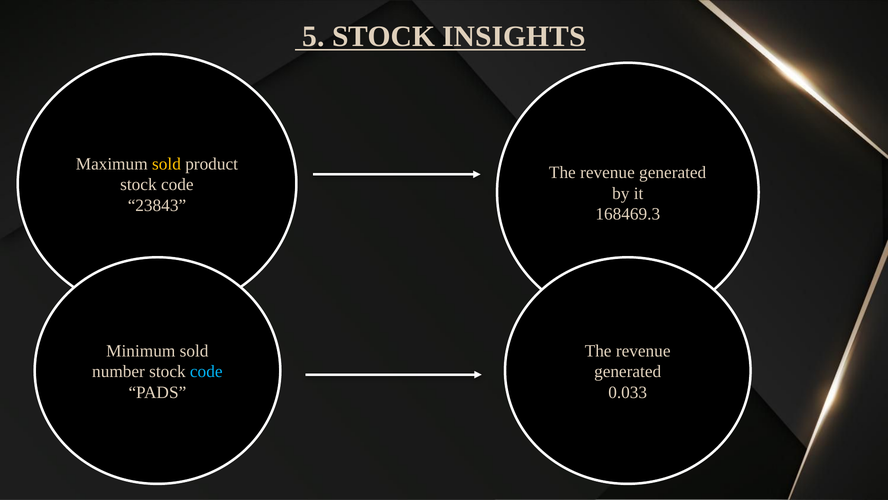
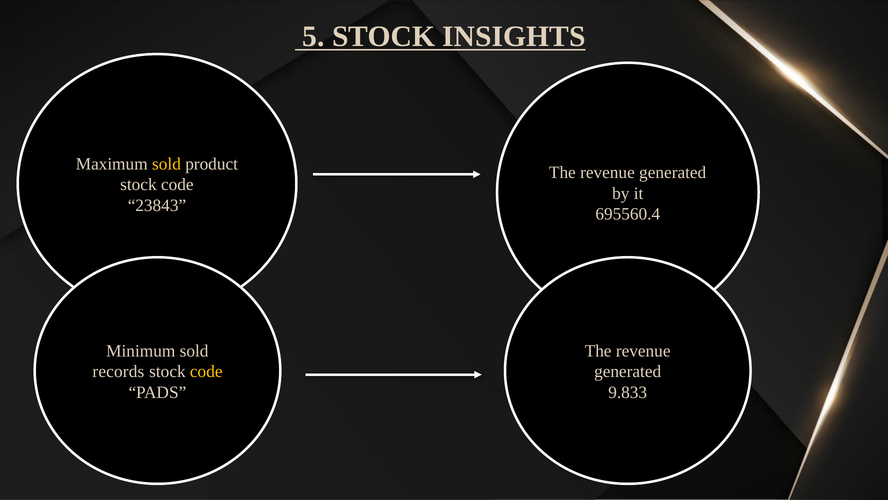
168469.3: 168469.3 -> 695560.4 (628, 214)
number: number -> records (118, 371)
code colour: light blue -> yellow (206, 371)
0.033: 0.033 -> 9.833 (628, 392)
